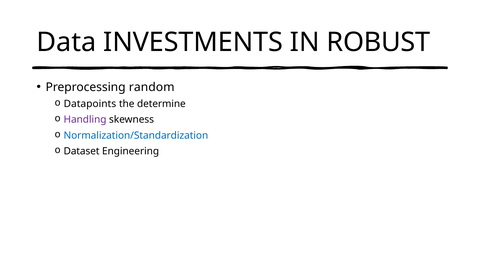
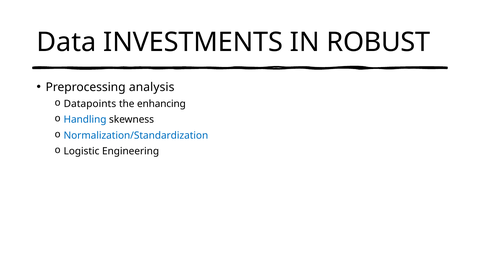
random: random -> analysis (152, 87)
determine: determine -> enhancing (161, 104)
Handling colour: purple -> blue (85, 120)
Dataset: Dataset -> Logistic (82, 151)
